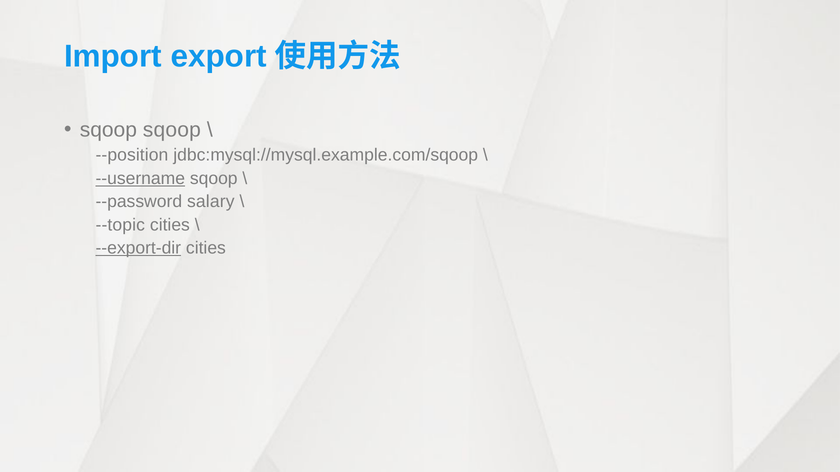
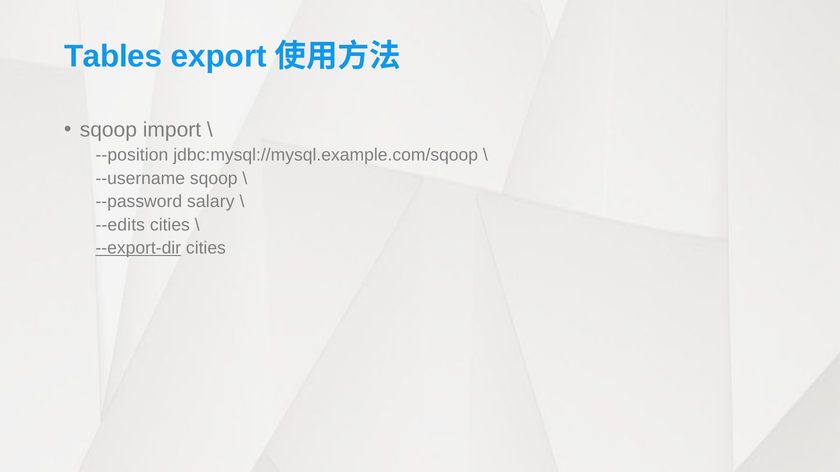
Import: Import -> Tables (113, 57)
sqoop sqoop: sqoop -> import (172, 130)
--username underline: present -> none (140, 178)
--topic: --topic -> --edits (120, 225)
